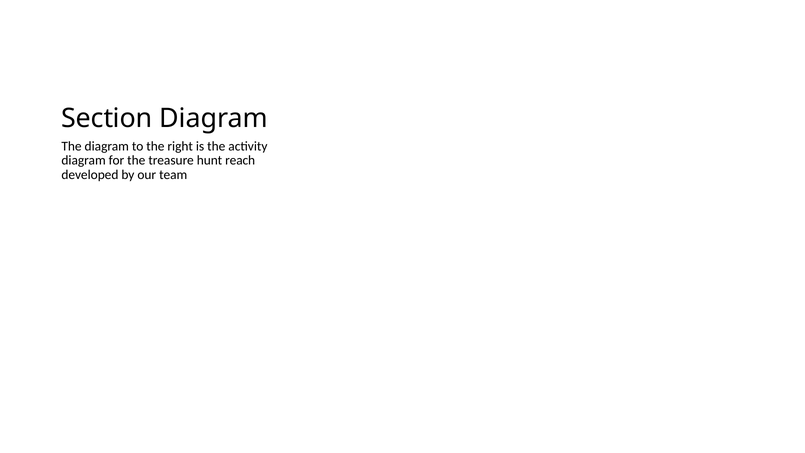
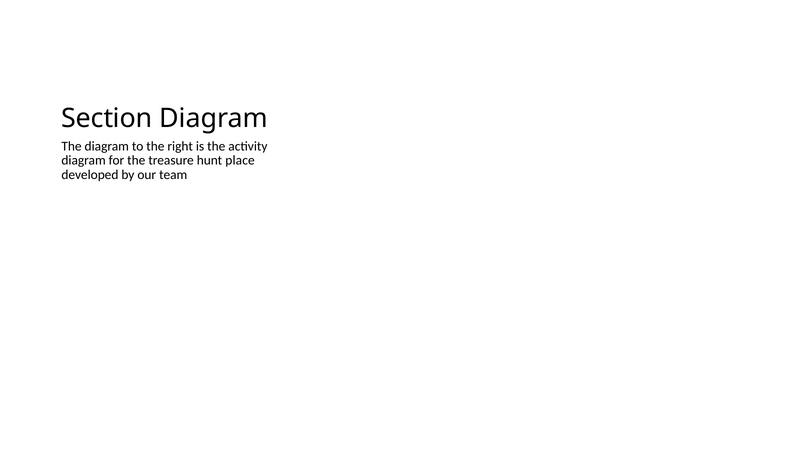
reach: reach -> place (240, 160)
